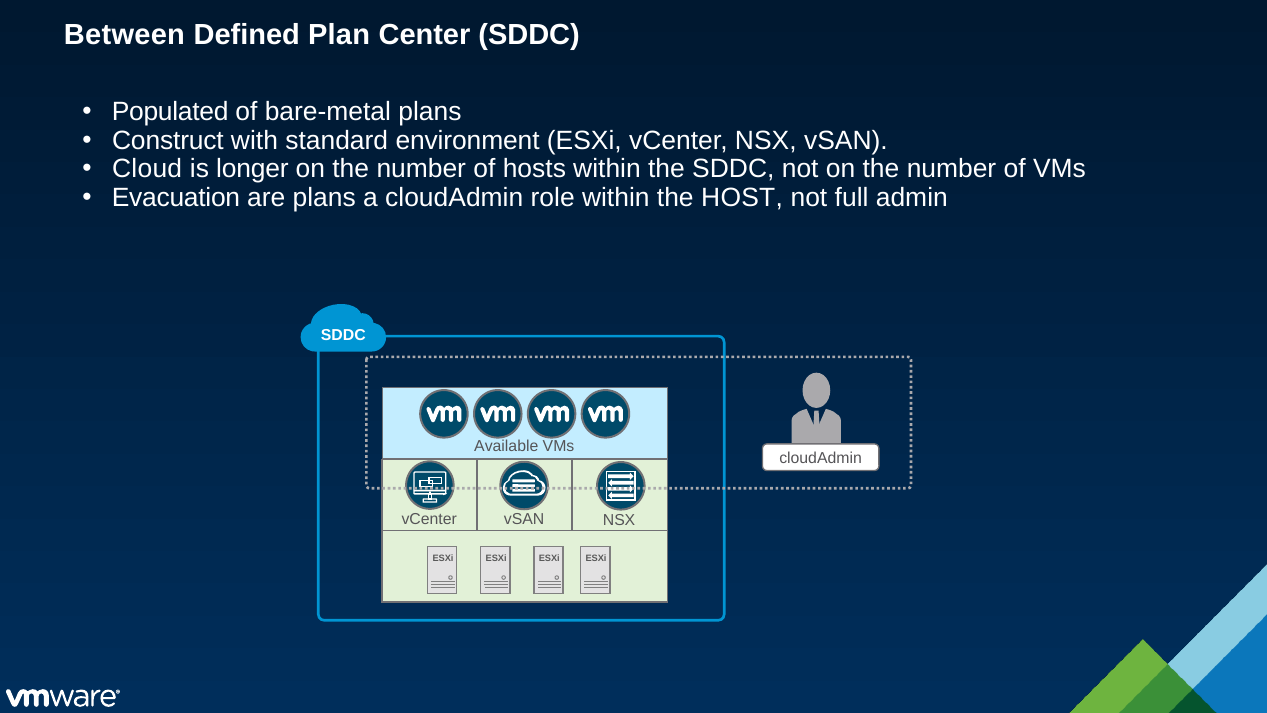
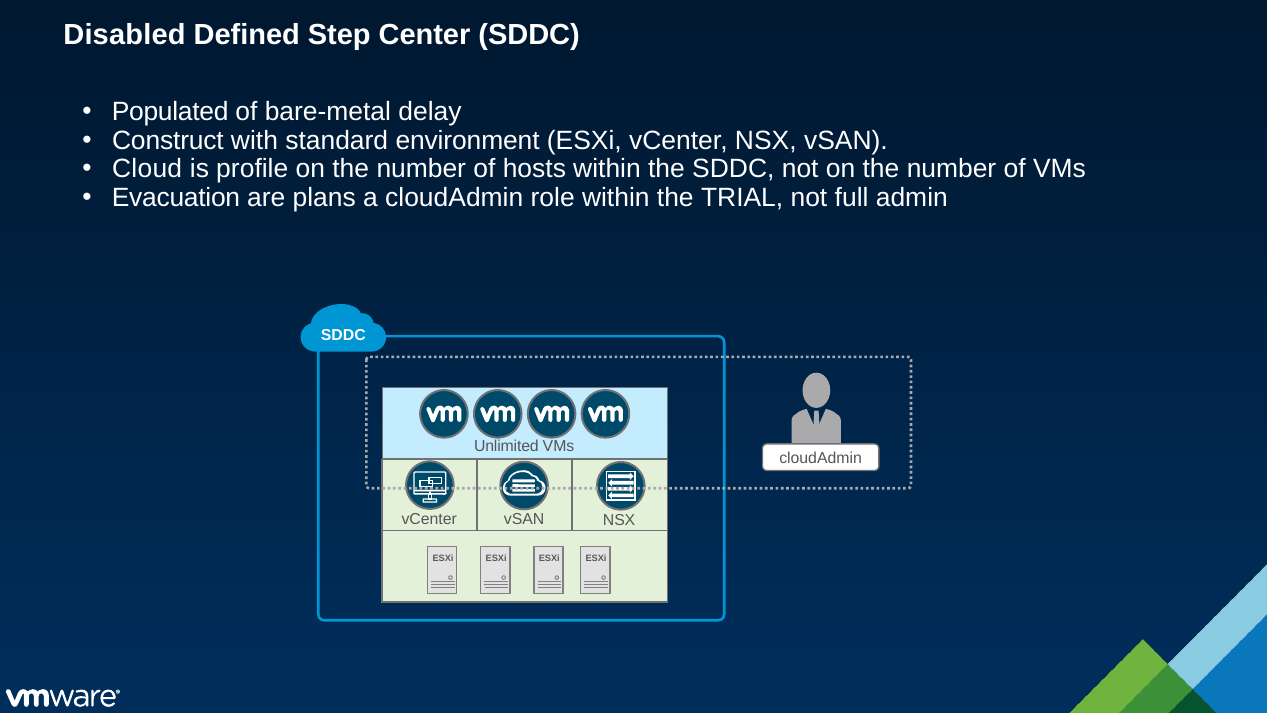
Between: Between -> Disabled (124, 35)
Plan: Plan -> Step (339, 35)
bare-metal plans: plans -> delay (430, 112)
longer: longer -> profile (252, 169)
HOST: HOST -> TRIAL (742, 197)
Available: Available -> Unlimited (506, 446)
